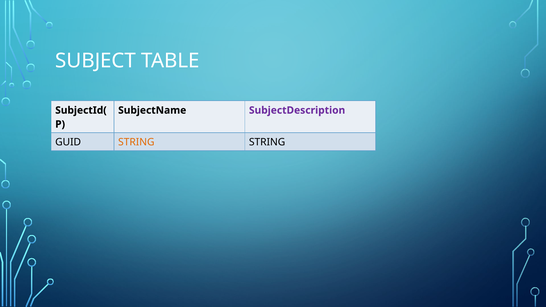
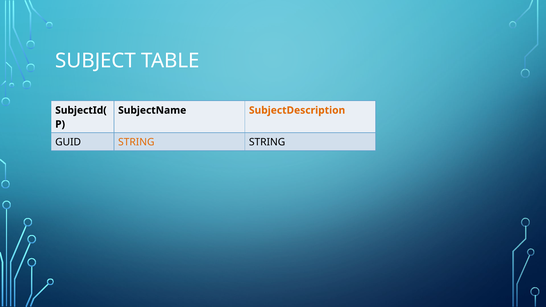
SubjectDescription colour: purple -> orange (297, 110)
